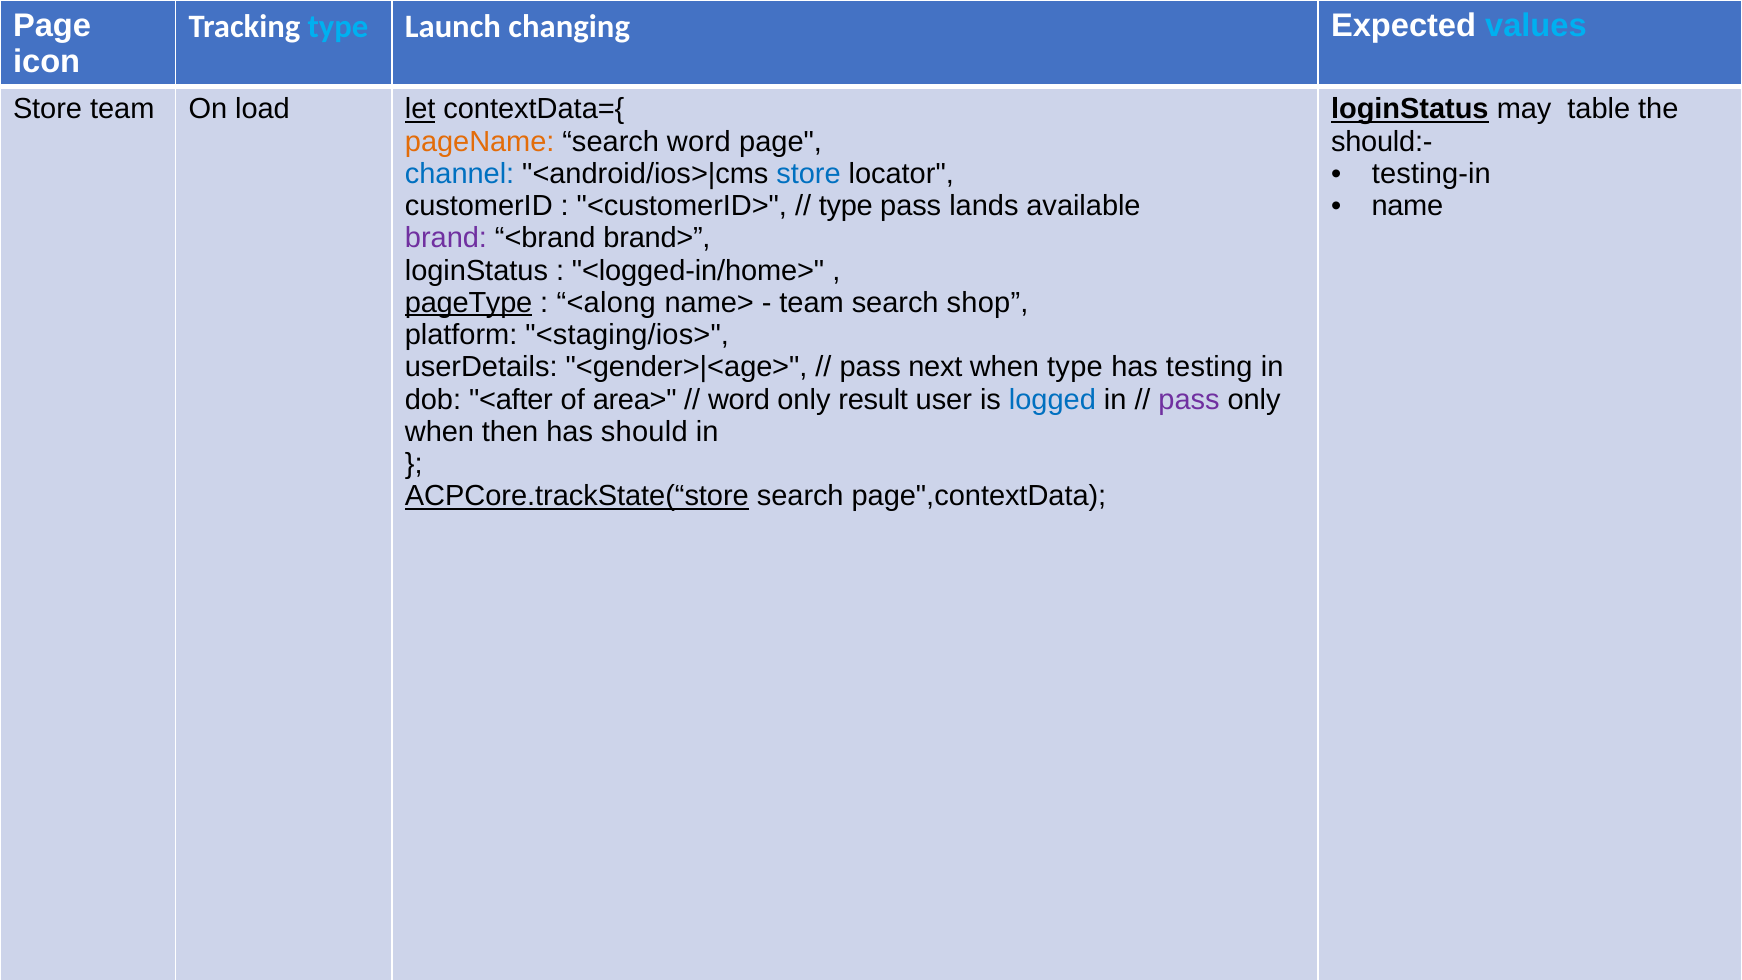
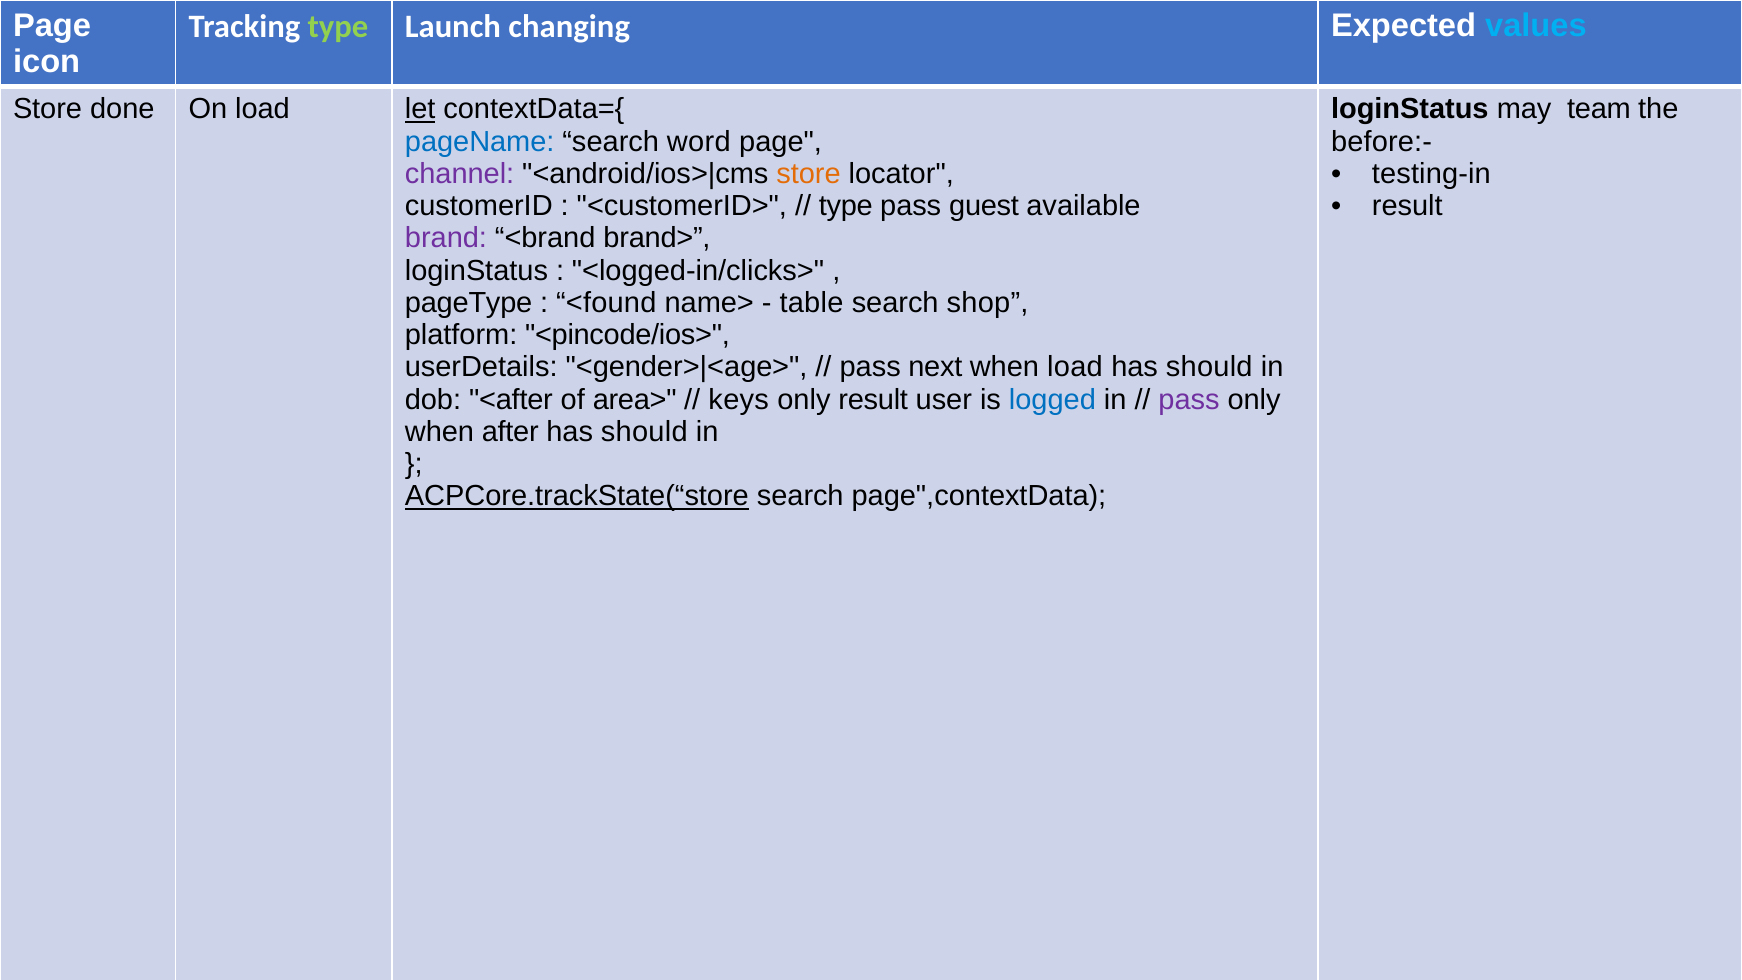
type colour: light blue -> light green (338, 27)
Store team: team -> done (122, 109)
loginStatus underline: present -> none (1410, 109)
table: table -> team (1599, 109)
pageName colour: orange -> blue (480, 142)
should:-: should:- -> before:- (1382, 142)
channel colour: blue -> purple (460, 174)
store colour: blue -> orange (809, 174)
lands: lands -> guest (984, 206)
name: name -> result (1407, 206)
<logged-in/home>: <logged-in/home> -> <logged-in/clicks> (698, 271)
pageType underline: present -> none (469, 303)
<along: <along -> <found (606, 303)
team: team -> table (812, 303)
<staging/ios>: <staging/ios> -> <pincode/ios> (627, 335)
when type: type -> load (1075, 367)
testing: testing -> should (1209, 367)
word: word -> keys (739, 400)
then: then -> after (510, 432)
